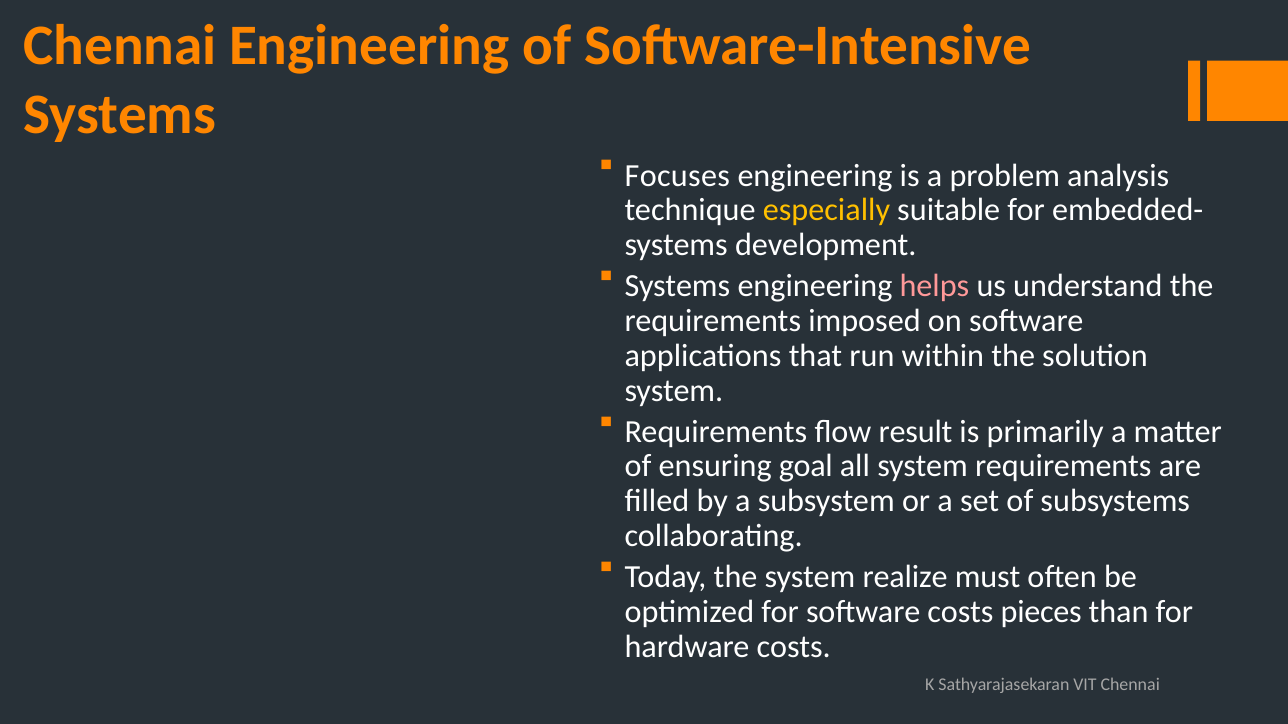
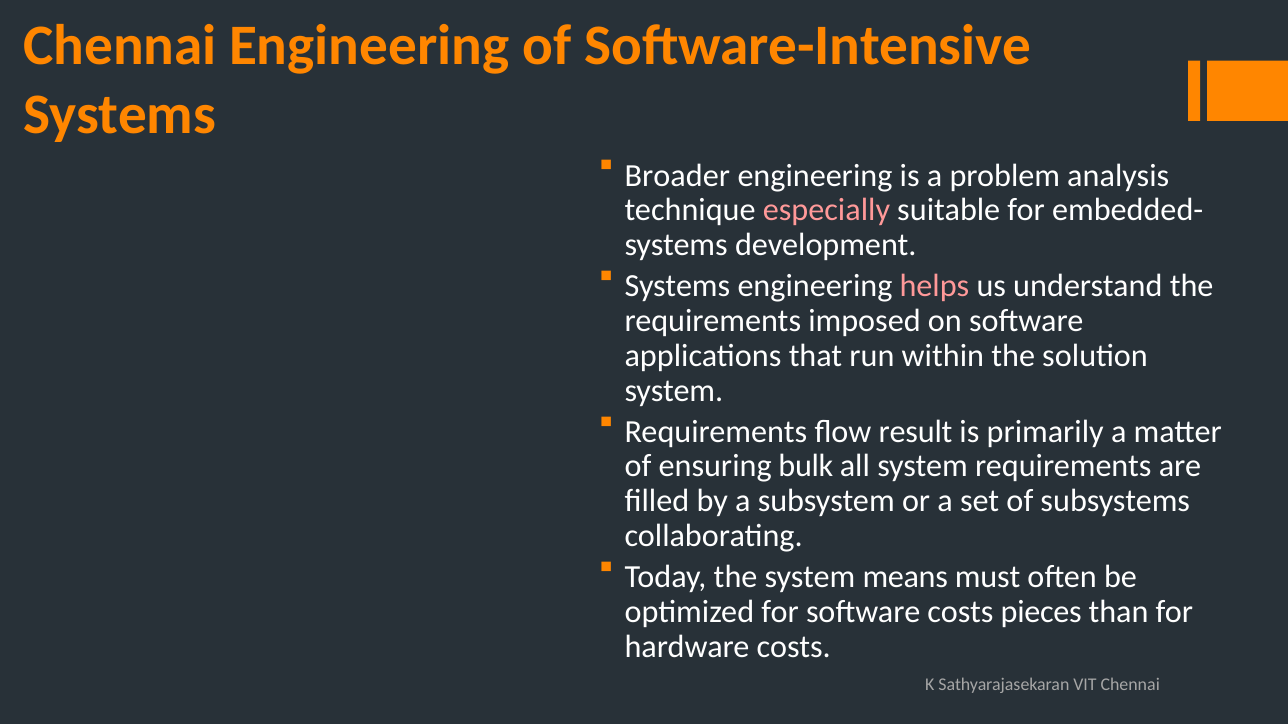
Focuses: Focuses -> Broader (677, 176)
especially colour: yellow -> pink (826, 210)
goal: goal -> bulk (806, 467)
realize: realize -> means (905, 577)
